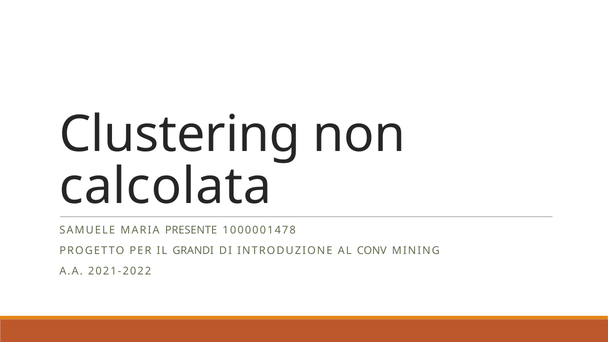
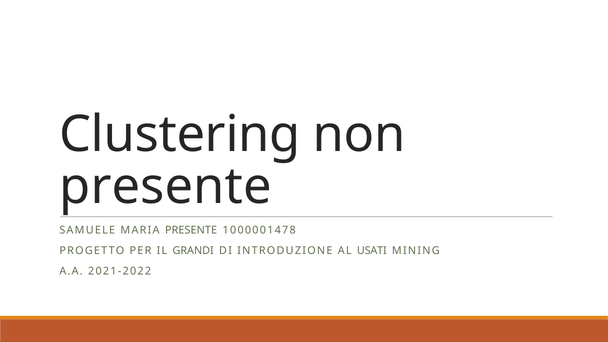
calcolata: calcolata -> presente (166, 186)
CONV: CONV -> USATI (372, 251)
